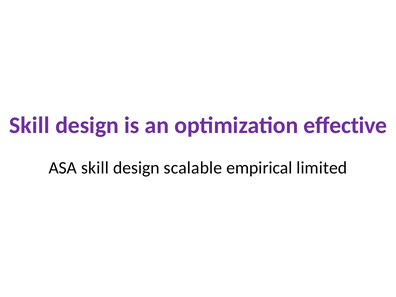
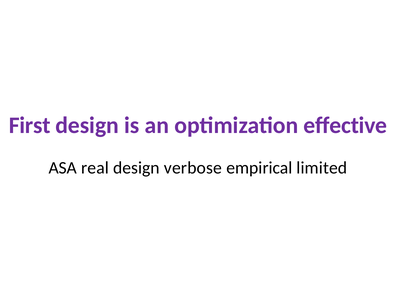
Skill: Skill -> First (30, 125)
ASA skill: skill -> real (95, 168)
scalable: scalable -> verbose (193, 168)
